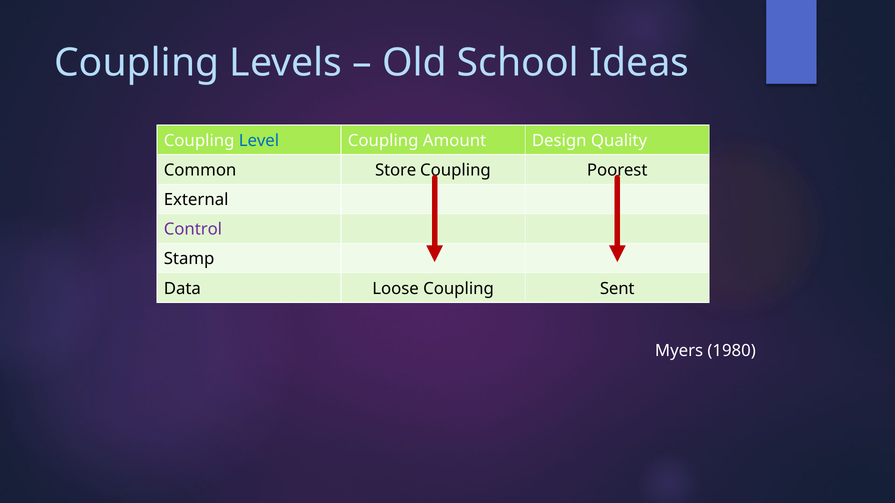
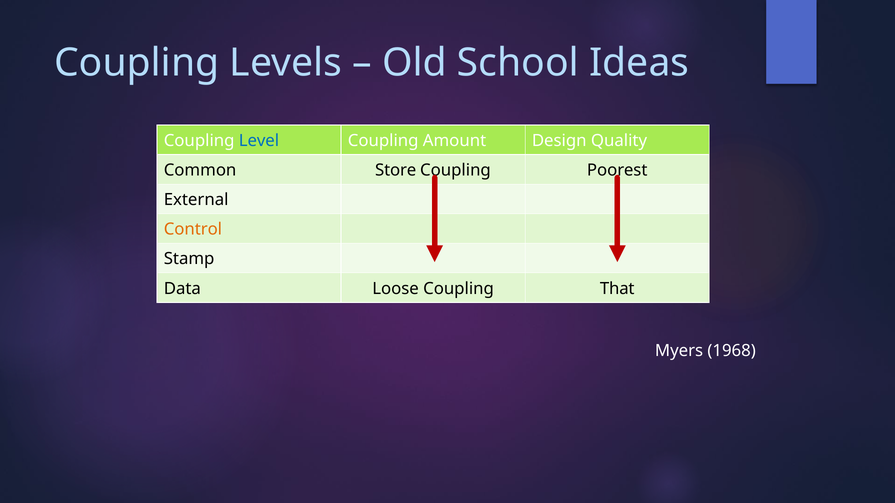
Control colour: purple -> orange (193, 230)
Sent: Sent -> That (617, 289)
1980: 1980 -> 1968 (732, 351)
